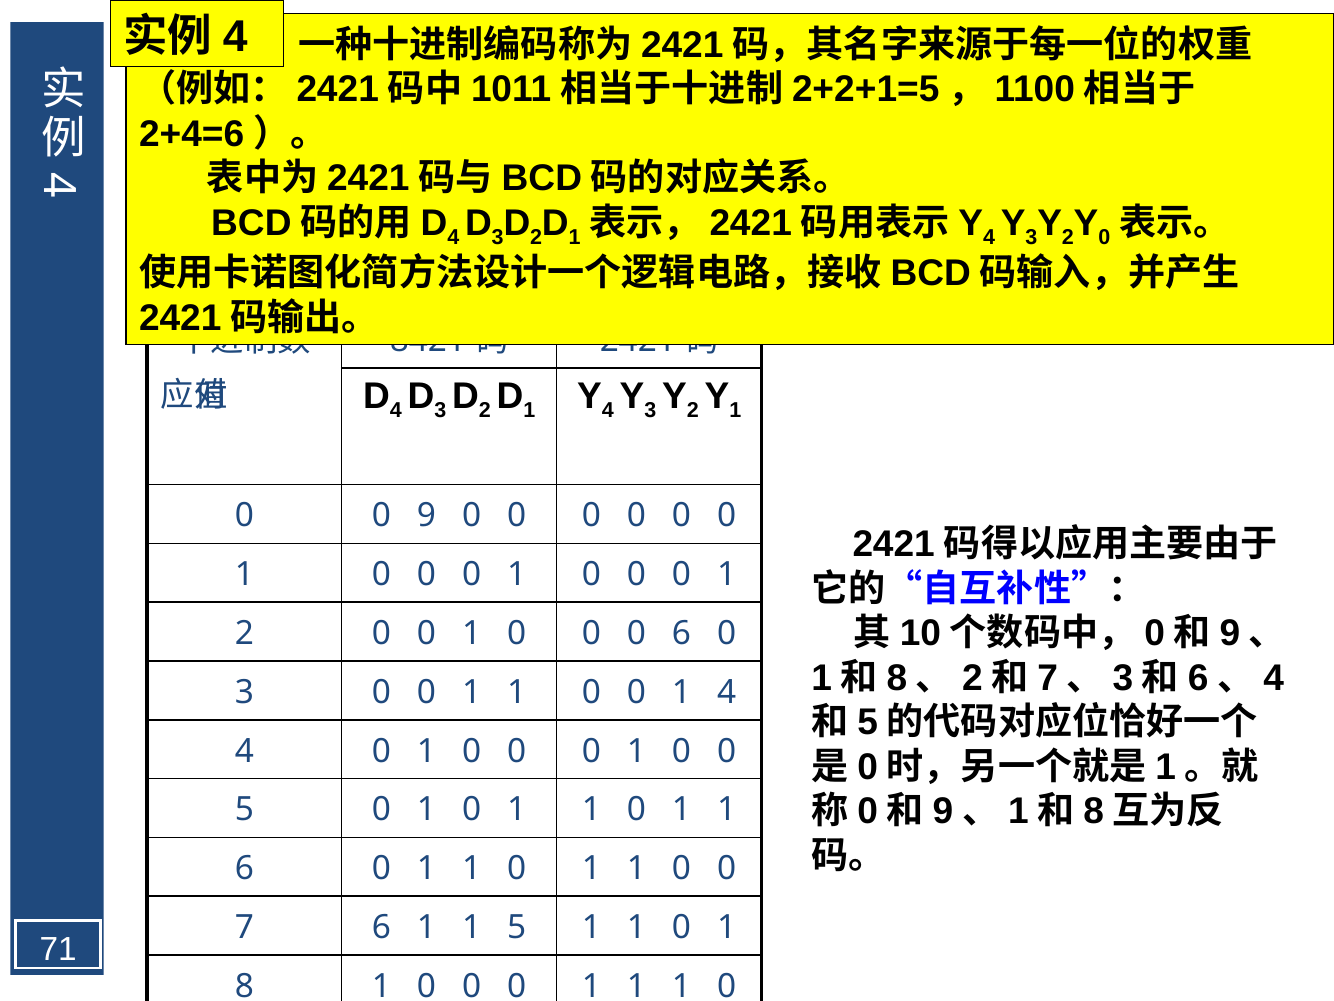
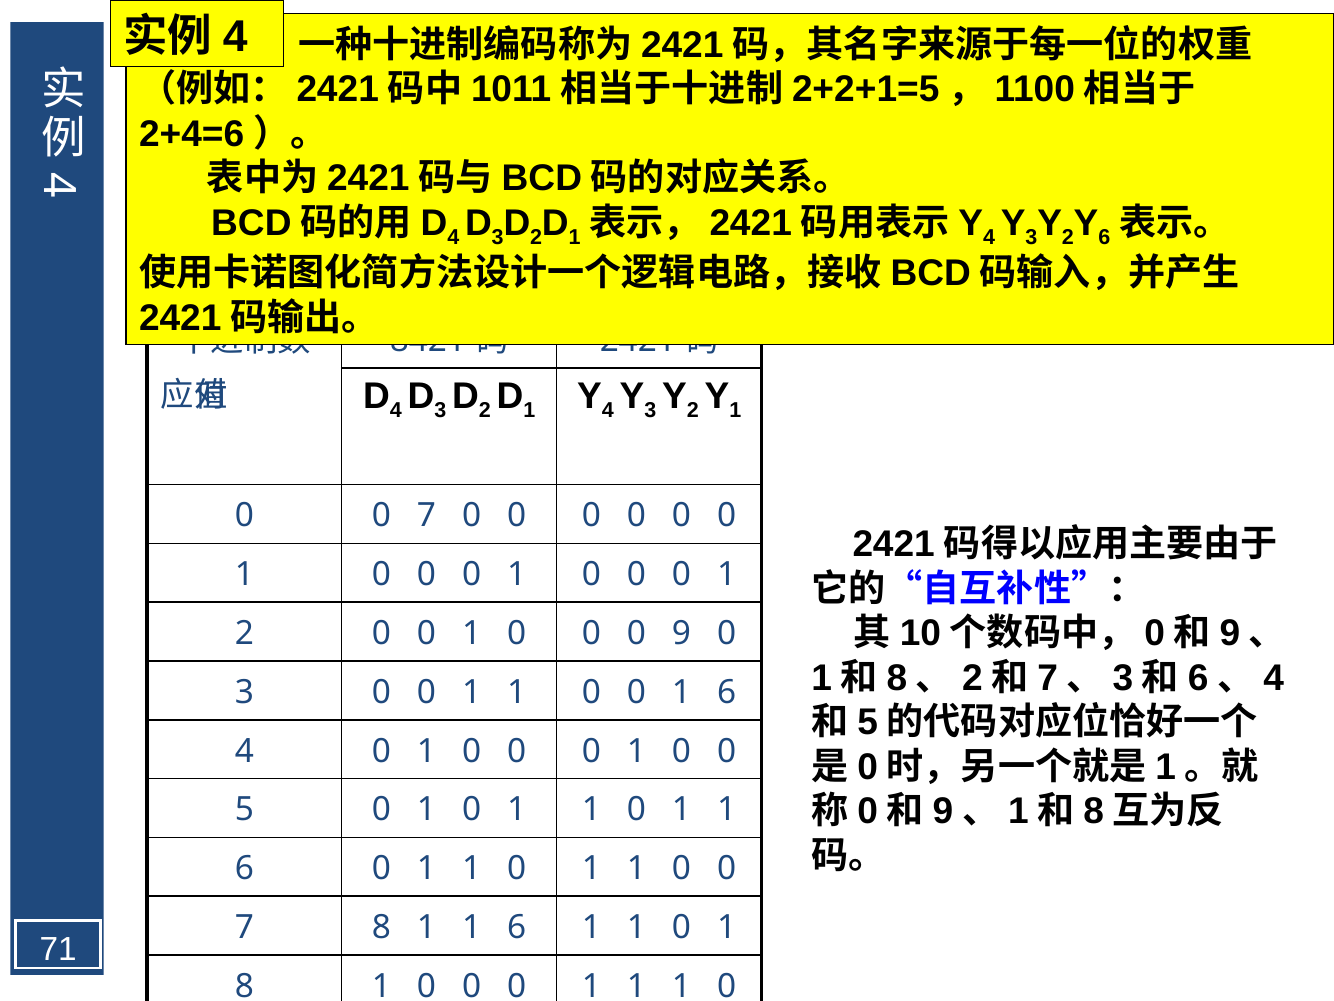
0: 0 -> 6 (1104, 237)
9: 9 -> 7 (426, 516)
0 0 6: 6 -> 9 (681, 633)
0 1 4: 4 -> 6 (727, 692)
7 6: 6 -> 8 (382, 927)
5: 5 -> 6 (517, 927)
